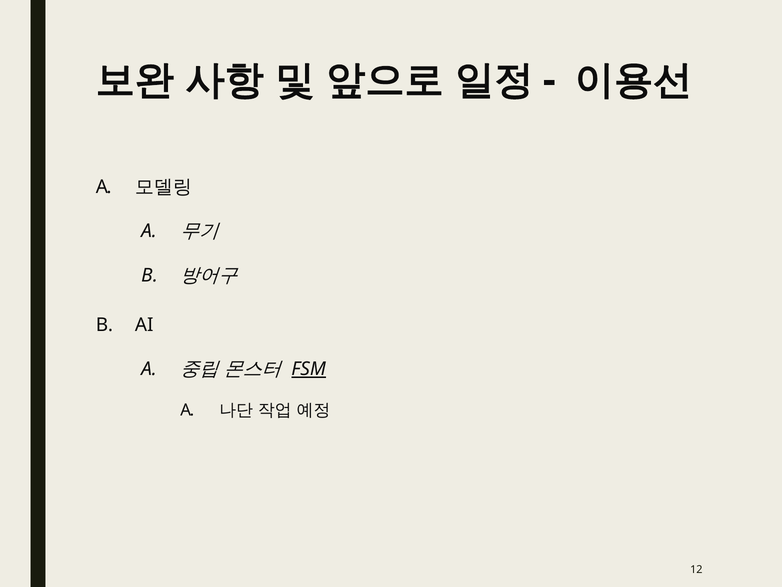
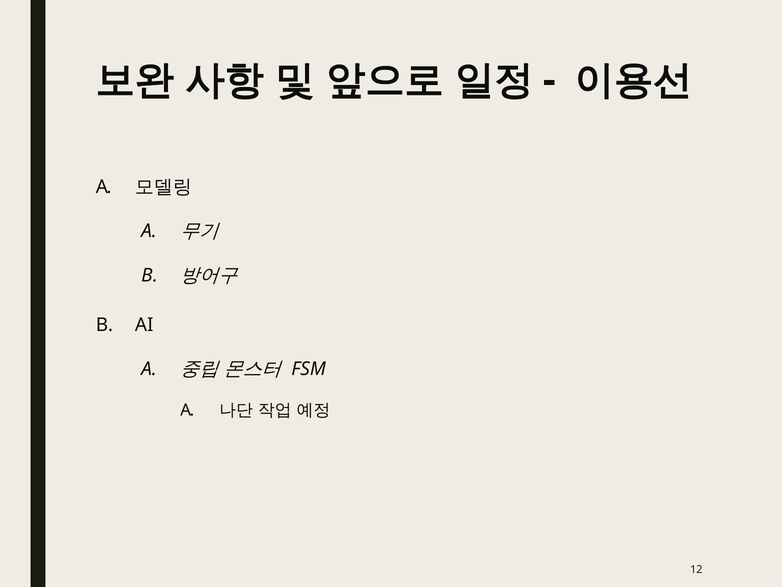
FSM underline: present -> none (309, 369)
